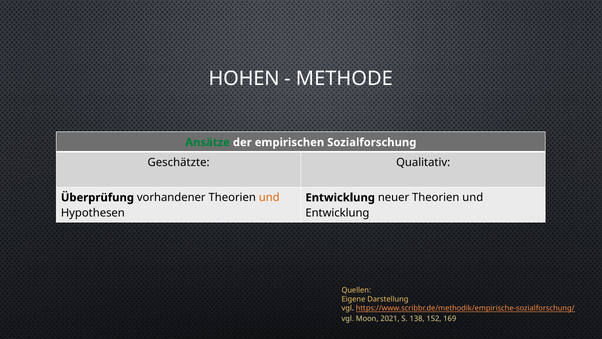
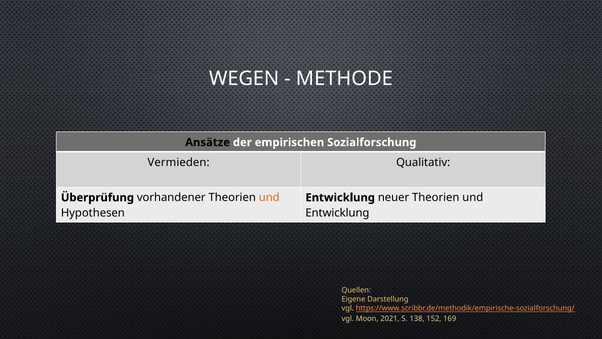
HOHEN: HOHEN -> WEGEN (244, 79)
Ansätze colour: green -> black (208, 142)
Geschätzte: Geschätzte -> Vermieden (179, 162)
